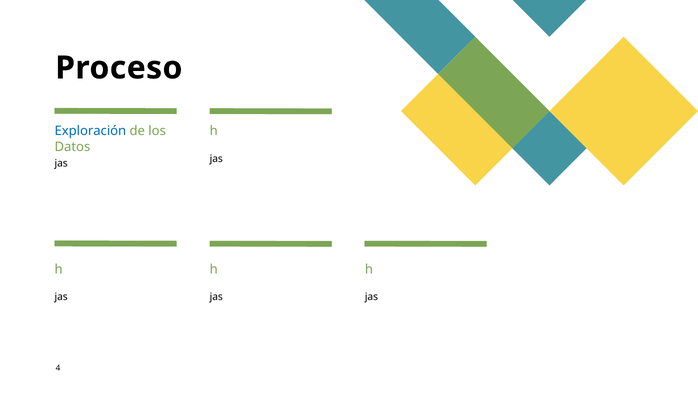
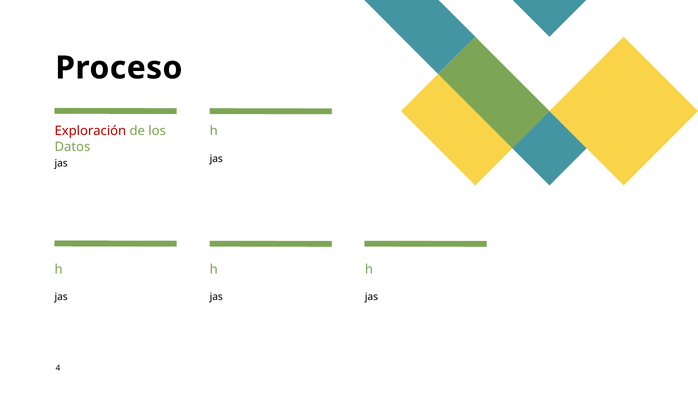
Exploración colour: blue -> red (90, 131)
